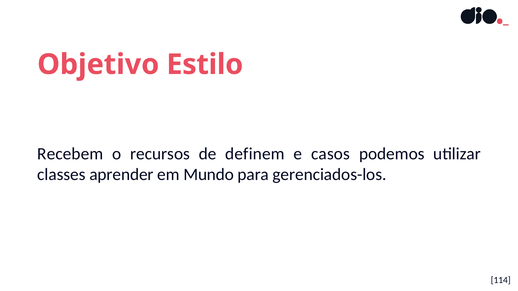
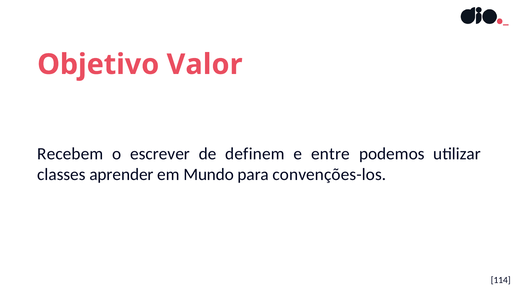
Estilo: Estilo -> Valor (205, 65)
recursos: recursos -> escrever (160, 154)
casos: casos -> entre (331, 154)
gerenciados-los: gerenciados-los -> convenções-los (329, 175)
